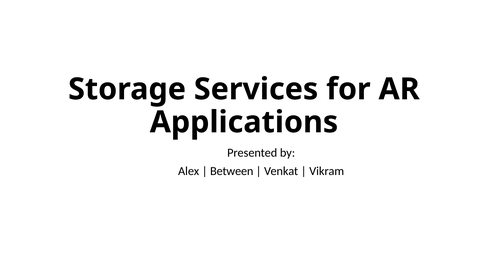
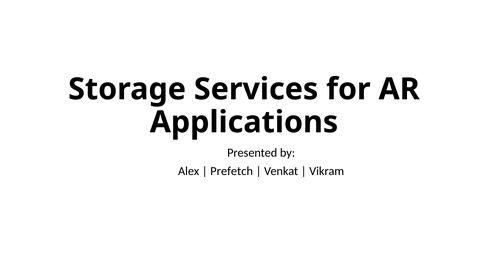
Between: Between -> Prefetch (232, 171)
